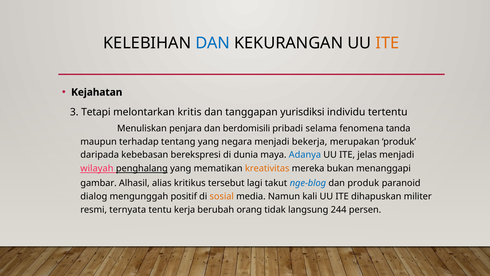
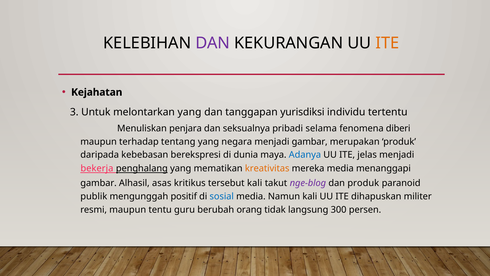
DAN colour: blue -> purple (213, 43)
Tetapi: Tetapi -> Untuk (96, 112)
melontarkan kritis: kritis -> yang (189, 112)
berdomisili: berdomisili -> seksualnya (246, 128)
tanda: tanda -> diberi (398, 128)
menjadi bekerja: bekerja -> gambar (310, 141)
wilayah: wilayah -> bekerja (97, 168)
mereka bukan: bukan -> media (340, 168)
alias: alias -> asas (162, 183)
tersebut lagi: lagi -> kali (255, 183)
nge-blog colour: blue -> purple (308, 183)
dialog: dialog -> publik (94, 196)
sosial colour: orange -> blue (222, 196)
resmi ternyata: ternyata -> maupun (128, 209)
kerja: kerja -> guru (185, 209)
244: 244 -> 300 (339, 209)
